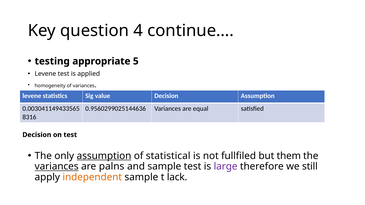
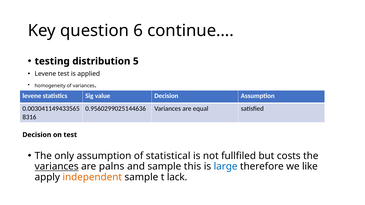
4: 4 -> 6 (138, 31)
appropriate: appropriate -> distribution (101, 61)
assumption underline: present -> none (104, 156)
them: them -> costs (289, 156)
sample test: test -> this (192, 167)
large colour: purple -> blue (226, 167)
still: still -> like (310, 167)
